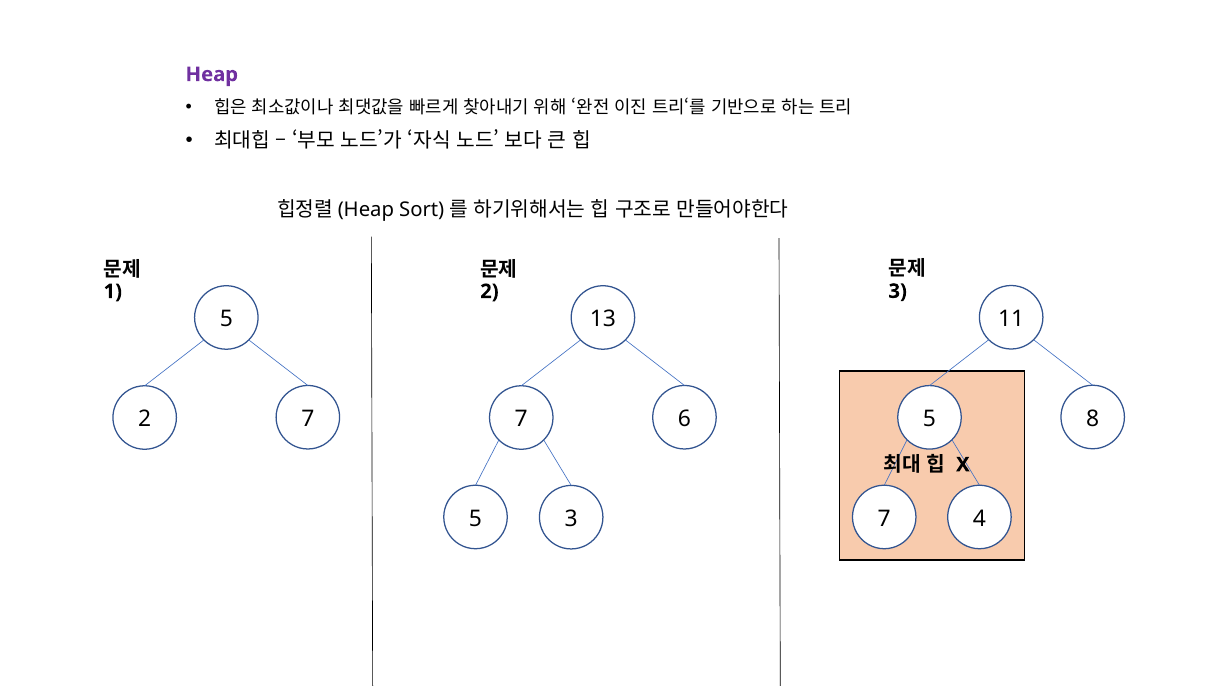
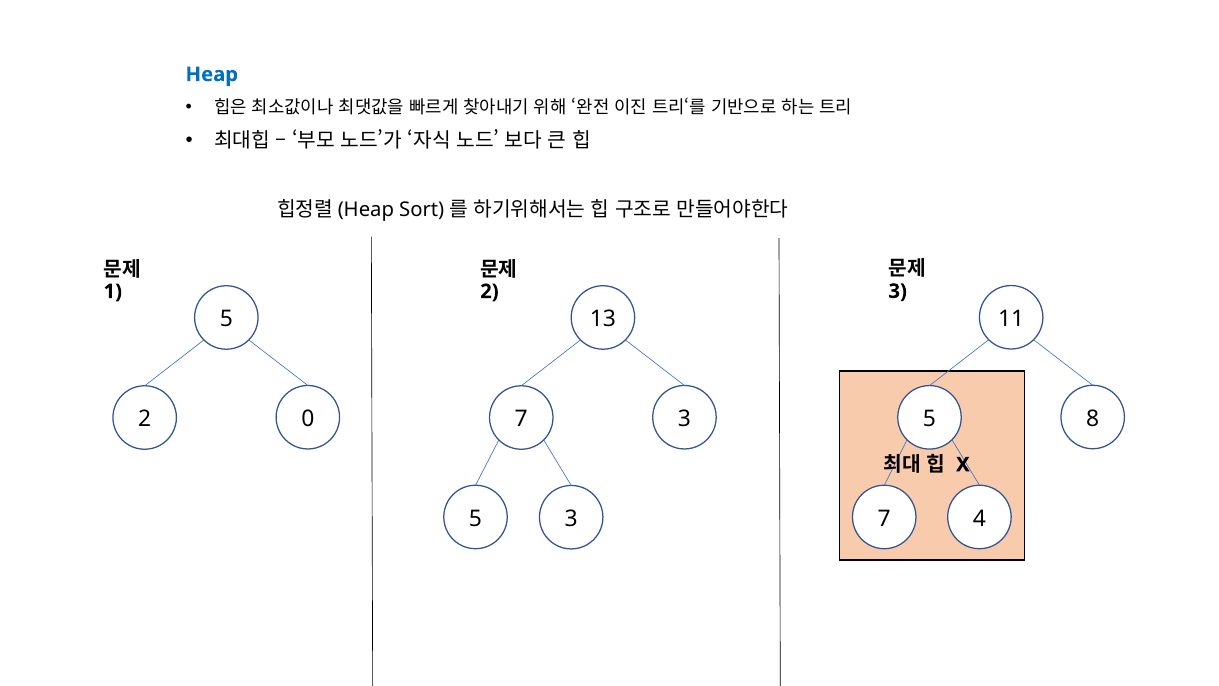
Heap colour: purple -> blue (212, 74)
2 7: 7 -> 0 (308, 419)
7 6: 6 -> 3 (684, 419)
